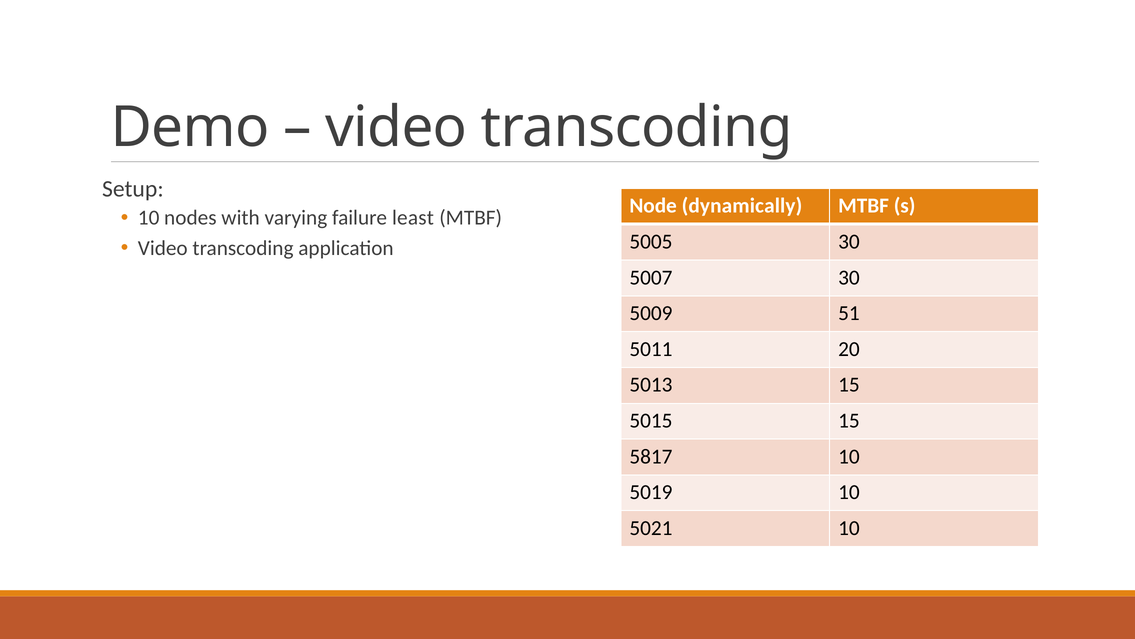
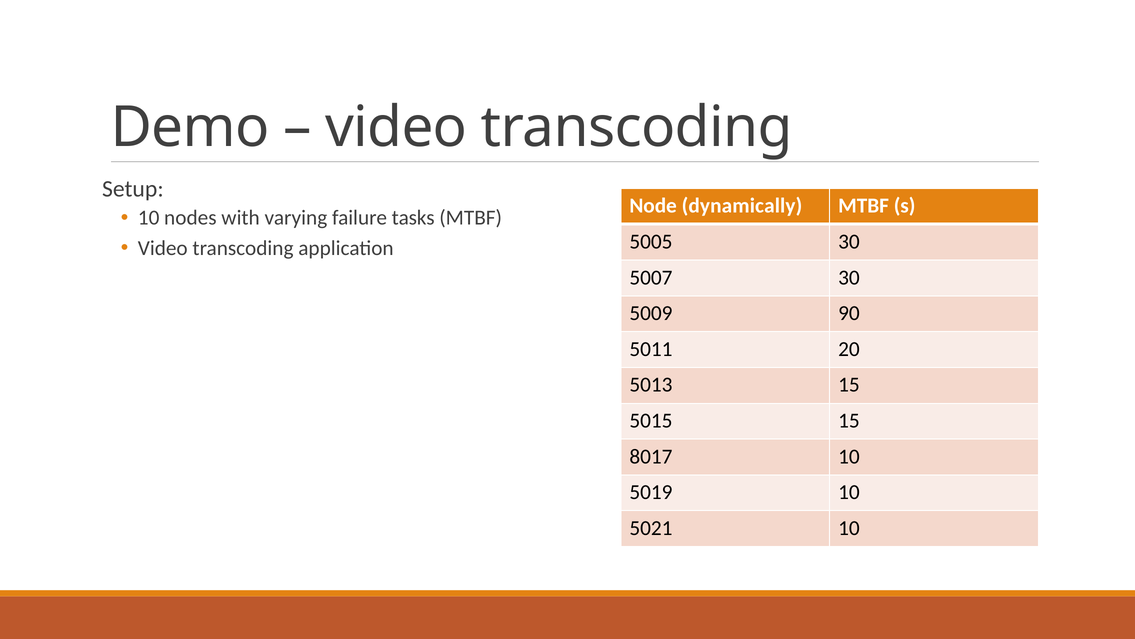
least: least -> tasks (413, 218)
51: 51 -> 90 (849, 313)
5817: 5817 -> 8017 (651, 456)
